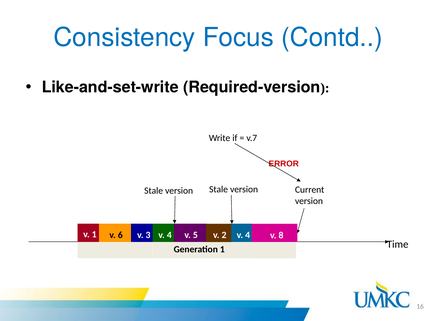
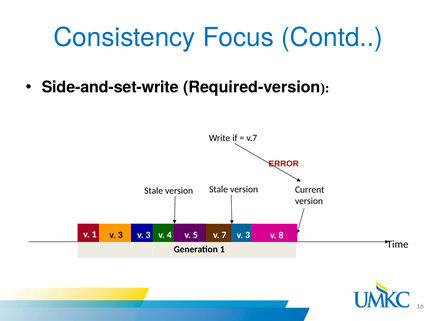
Like-and-set-write: Like-and-set-write -> Side-and-set-write (110, 87)
1 v 6: 6 -> 3 (120, 235)
5 v 4: 4 -> 3 (248, 235)
2: 2 -> 7 (224, 235)
